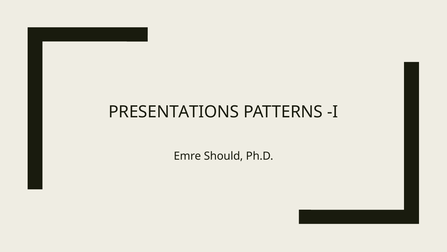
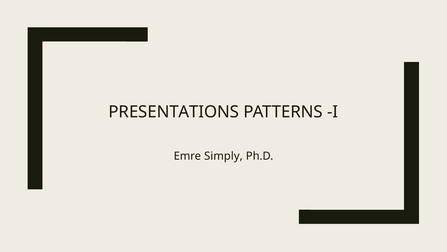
Should: Should -> Simply (223, 156)
